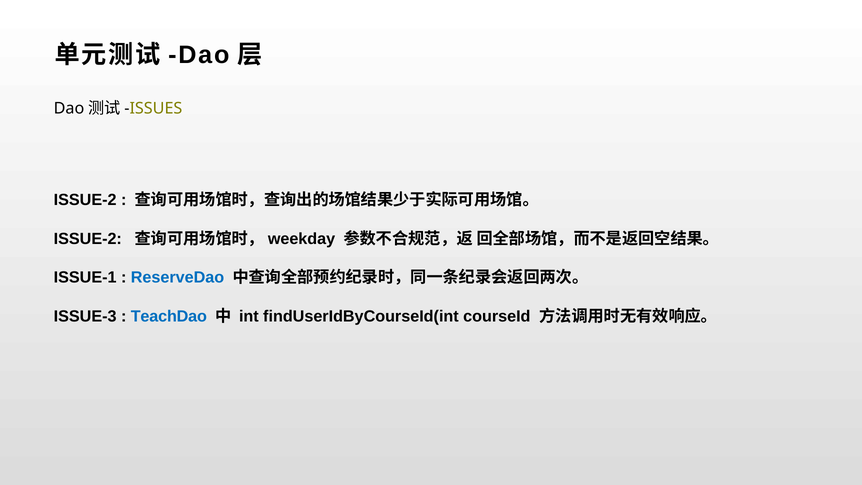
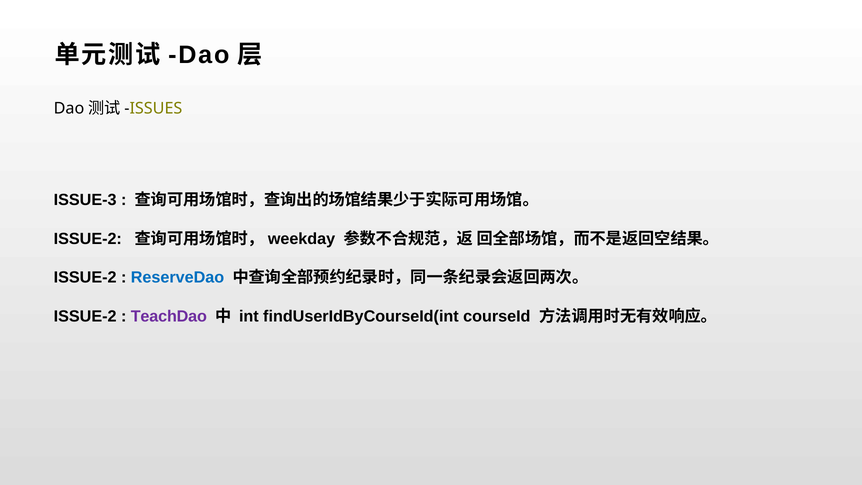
ISSUE-2: ISSUE-2 -> ISSUE-3 (85, 200)
ISSUE-1: ISSUE-1 -> ISSUE-2 (85, 277)
ISSUE-3: ISSUE-3 -> ISSUE-2 (85, 316)
TeachDao colour: blue -> purple (169, 316)
